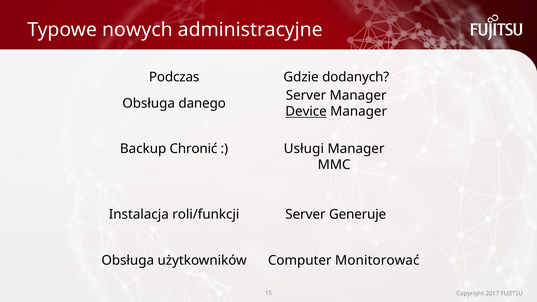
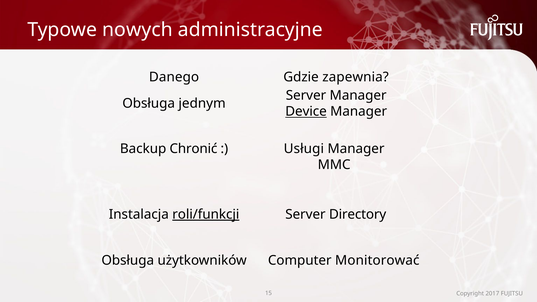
Podczas: Podczas -> Danego (174, 77)
dodanych: dodanych -> zapewnia (356, 77)
danego: danego -> jednym (202, 104)
roli/funkcji underline: none -> present (206, 214)
Generuje: Generuje -> Directory (358, 214)
